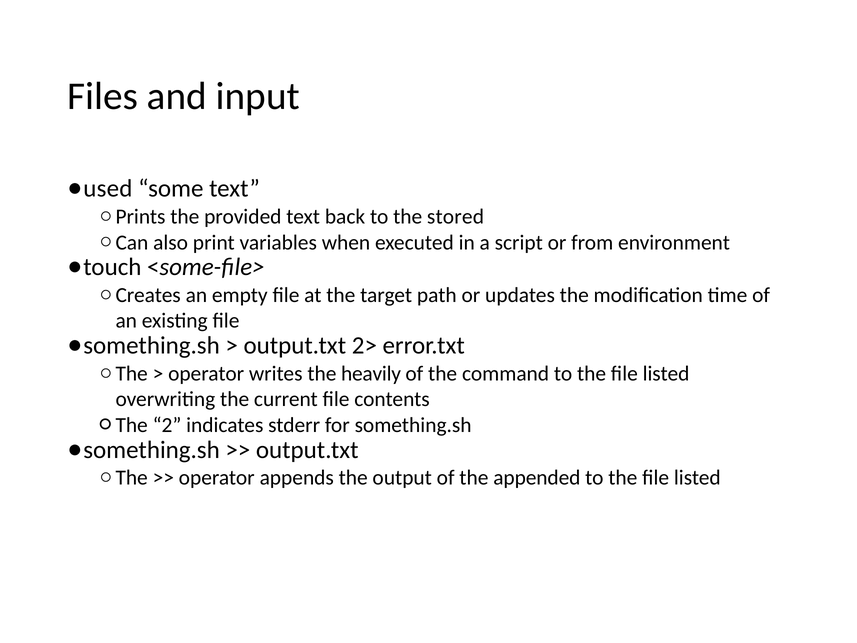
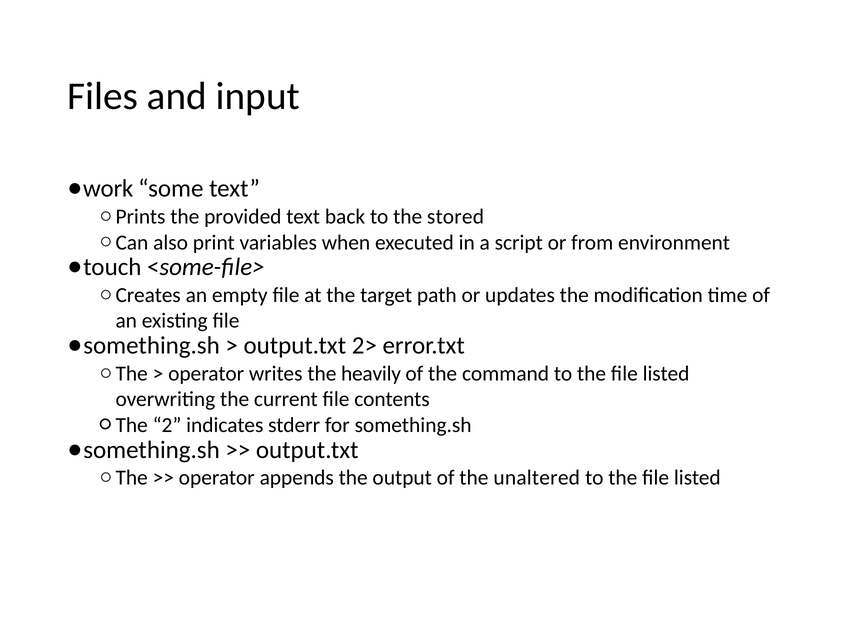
used: used -> work (108, 189)
appended: appended -> unaltered (537, 478)
